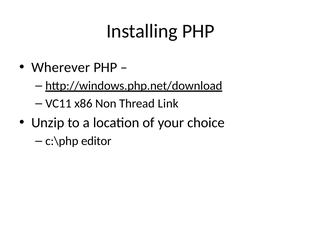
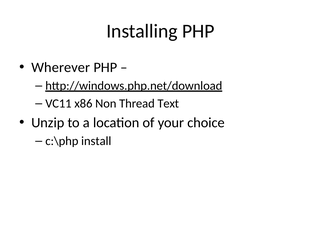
Link: Link -> Text (168, 104)
editor: editor -> install (96, 141)
